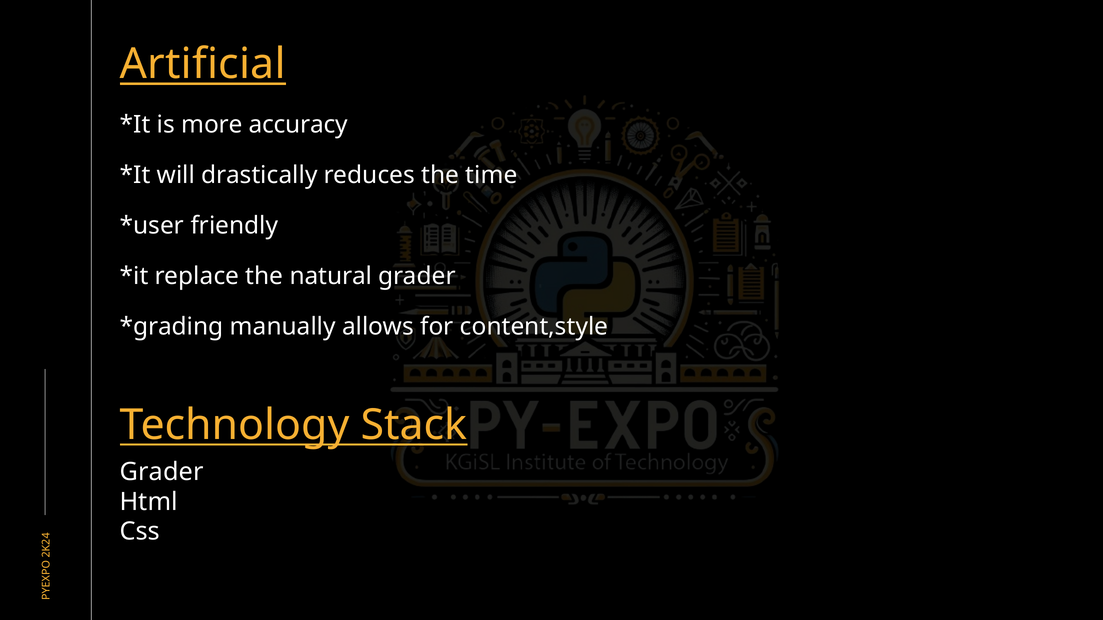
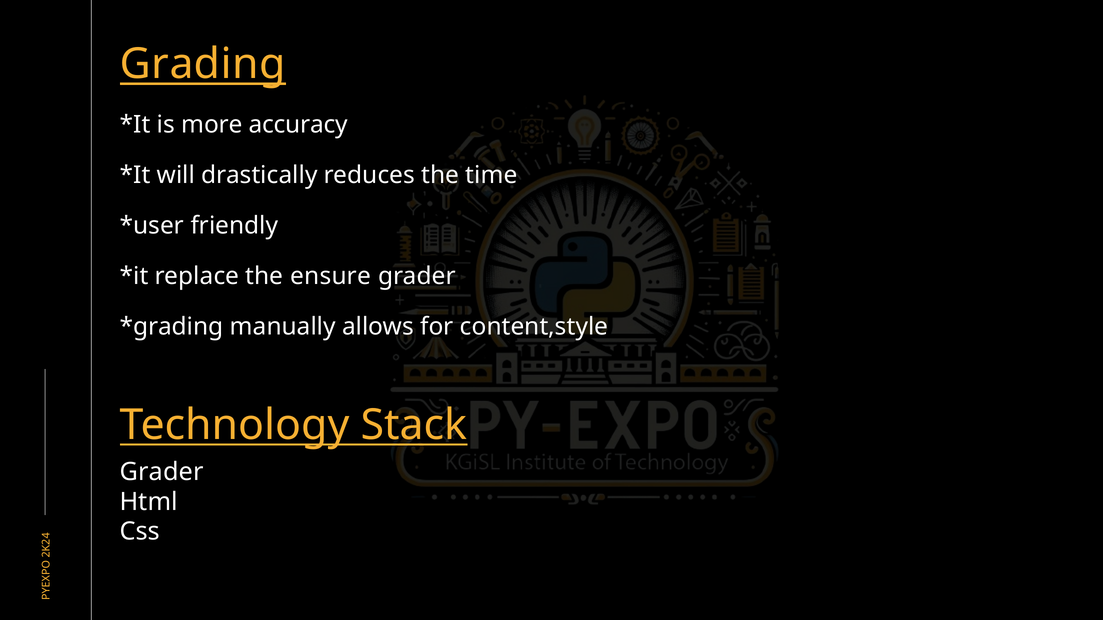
Artificial: Artificial -> Grading (203, 64)
natural: natural -> ensure (331, 276)
